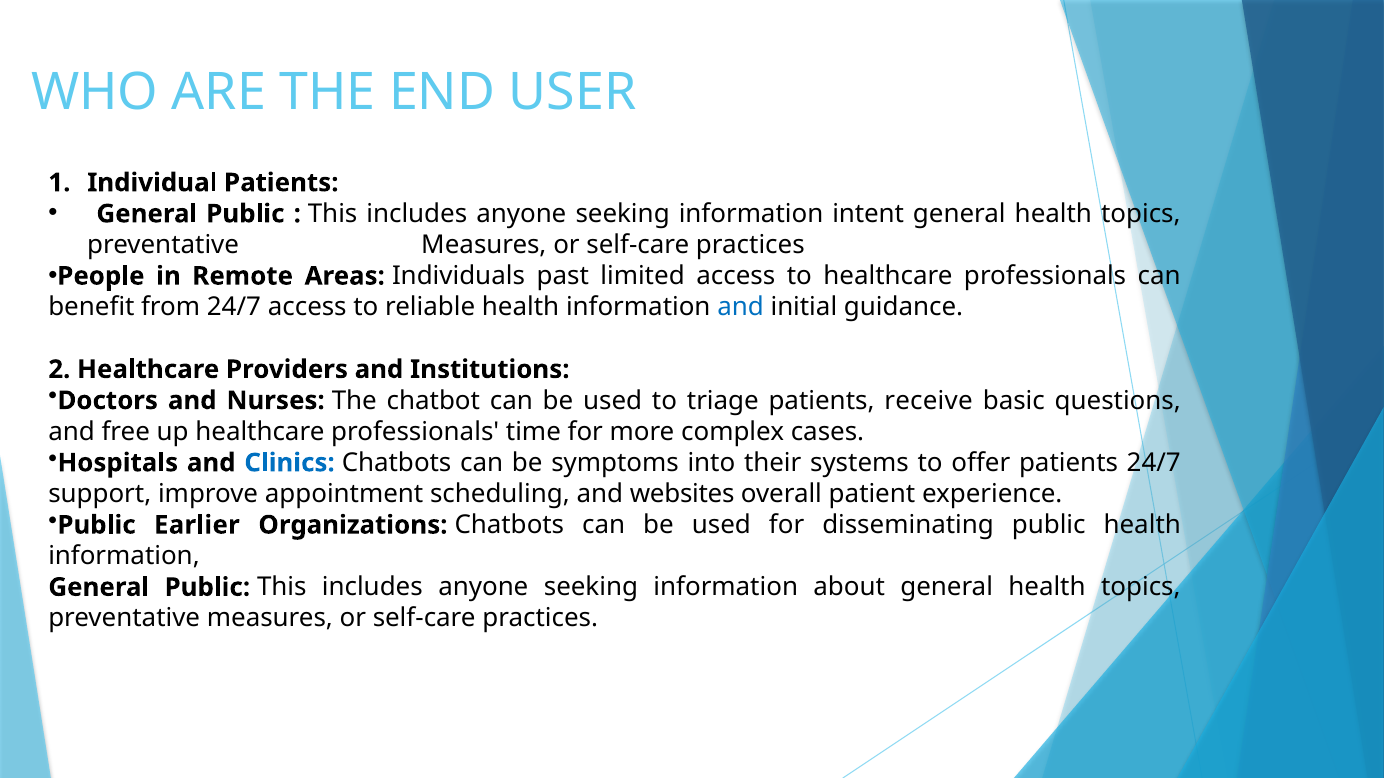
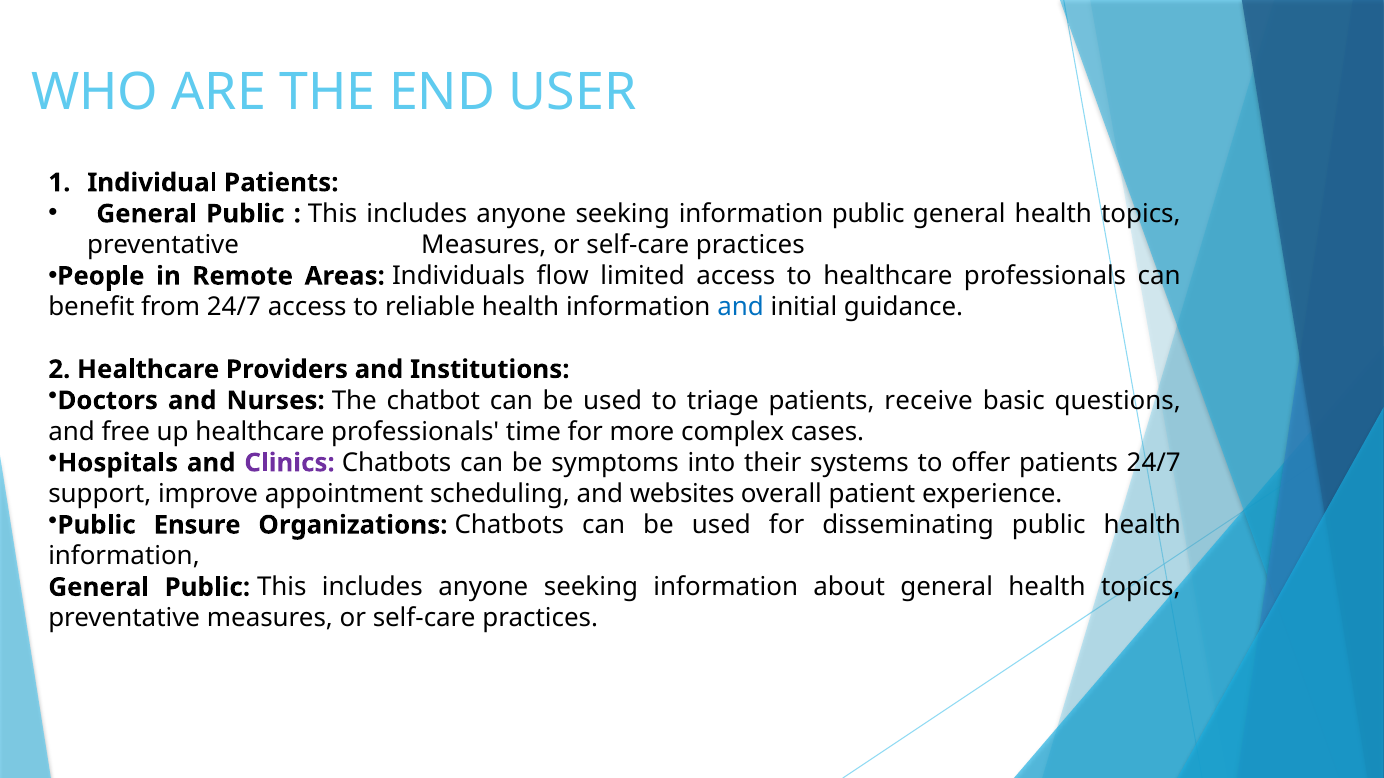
information intent: intent -> public (868, 214)
past: past -> flow (563, 276)
Clinics colour: blue -> purple (290, 463)
Earlier: Earlier -> Ensure (197, 525)
